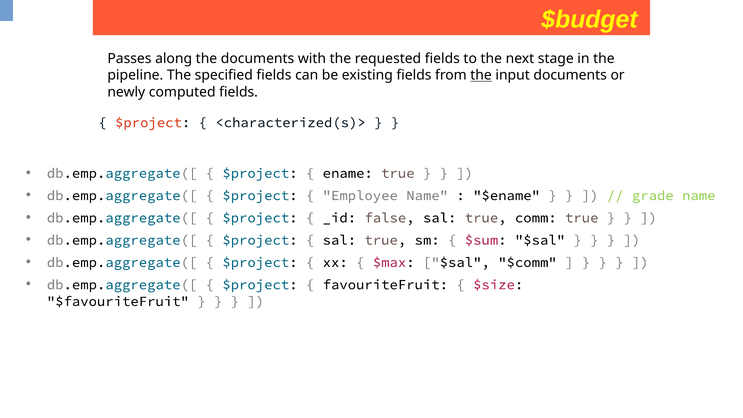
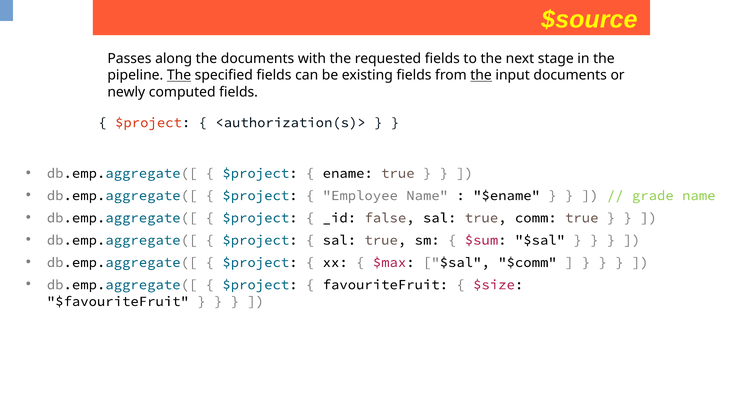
$budget: $budget -> $source (589, 19)
The underline: none -> present (179, 75)
<characterized(s)>: <characterized(s)> -> <authorization(s)> (291, 123)
